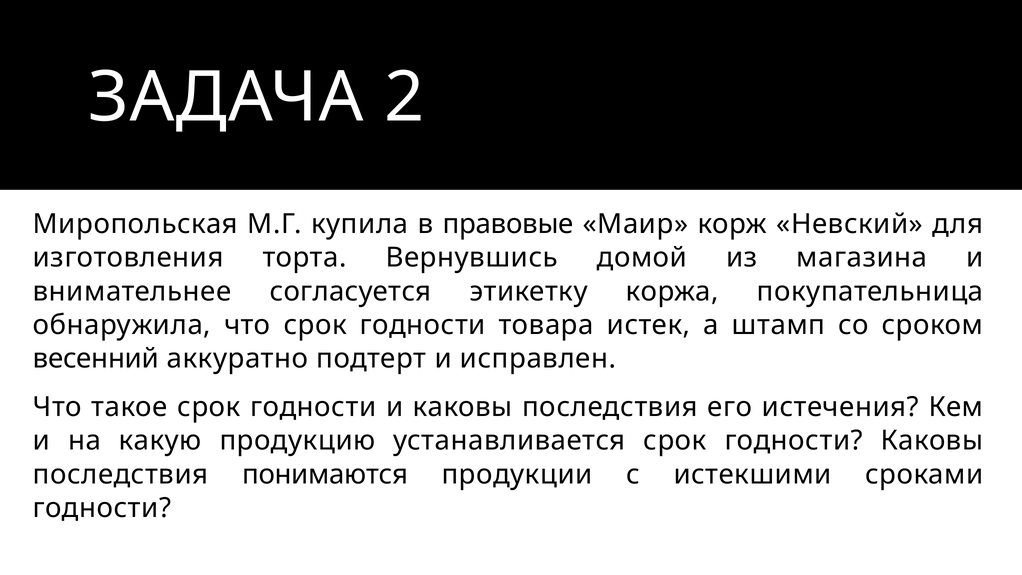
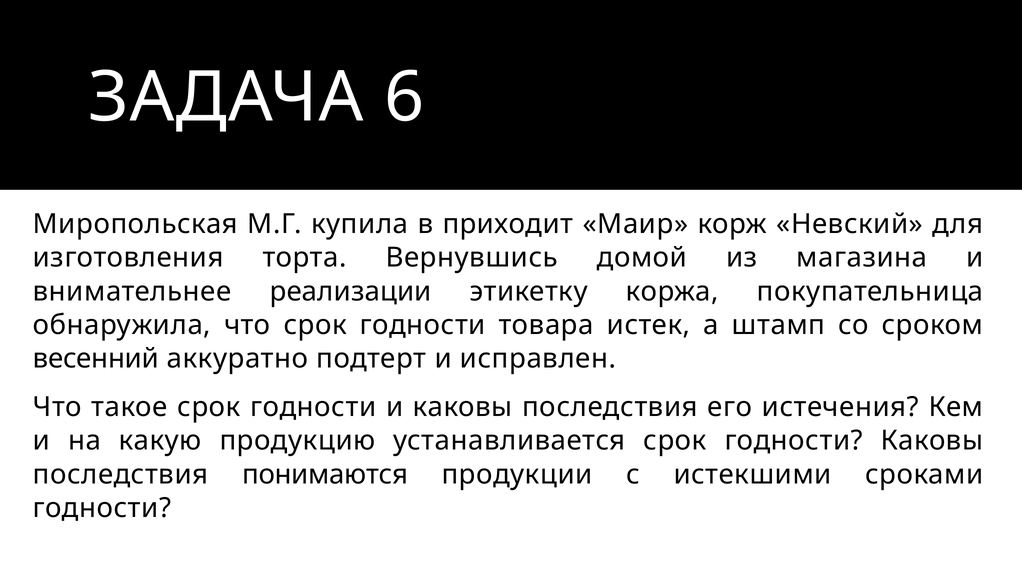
2: 2 -> 6 (404, 97)
правовые: правовые -> приходит (508, 224)
согласуется: согласуется -> реализации (351, 291)
